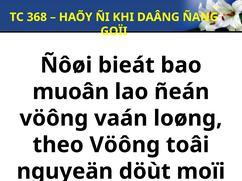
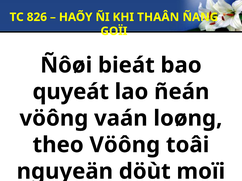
368: 368 -> 826 (37, 17)
DAÂNG: DAÂNG -> THAÂN (158, 17)
muoân: muoân -> quyeát (71, 92)
